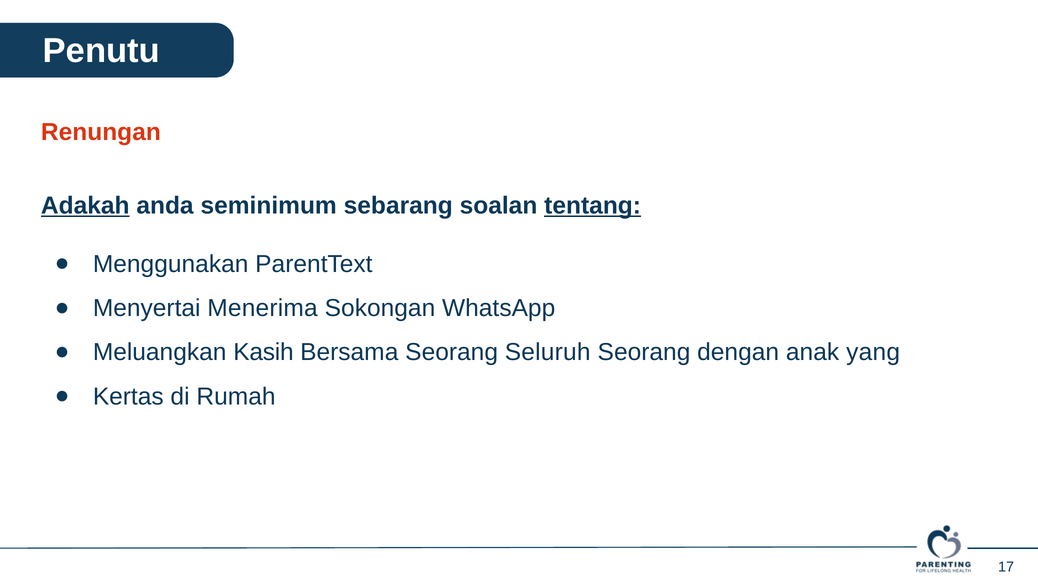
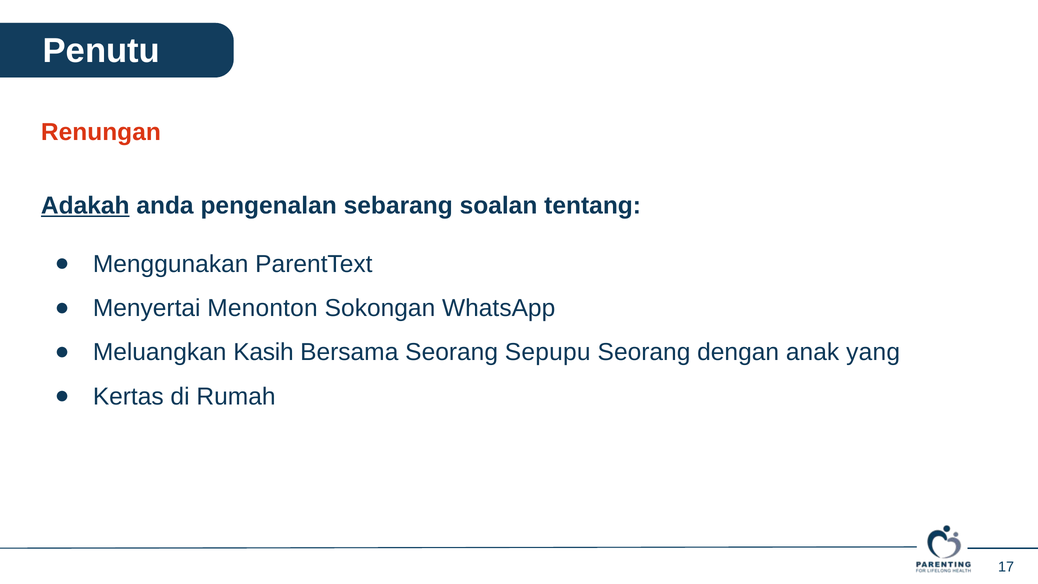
seminimum: seminimum -> pengenalan (269, 205)
tentang underline: present -> none (593, 205)
Menerima: Menerima -> Menonton (262, 308)
Seluruh: Seluruh -> Sepupu (548, 352)
